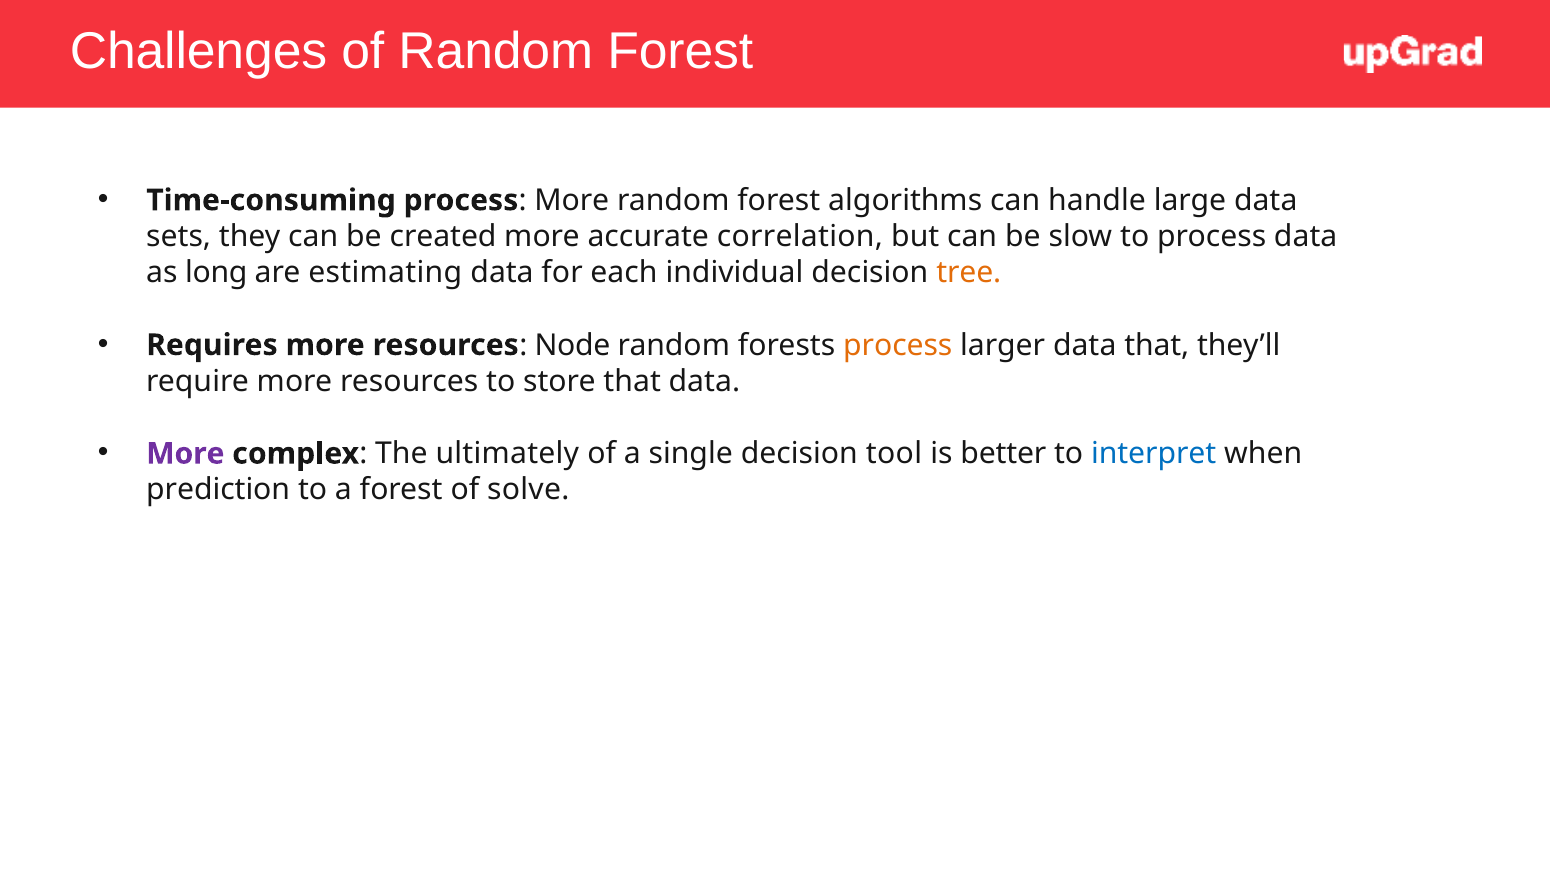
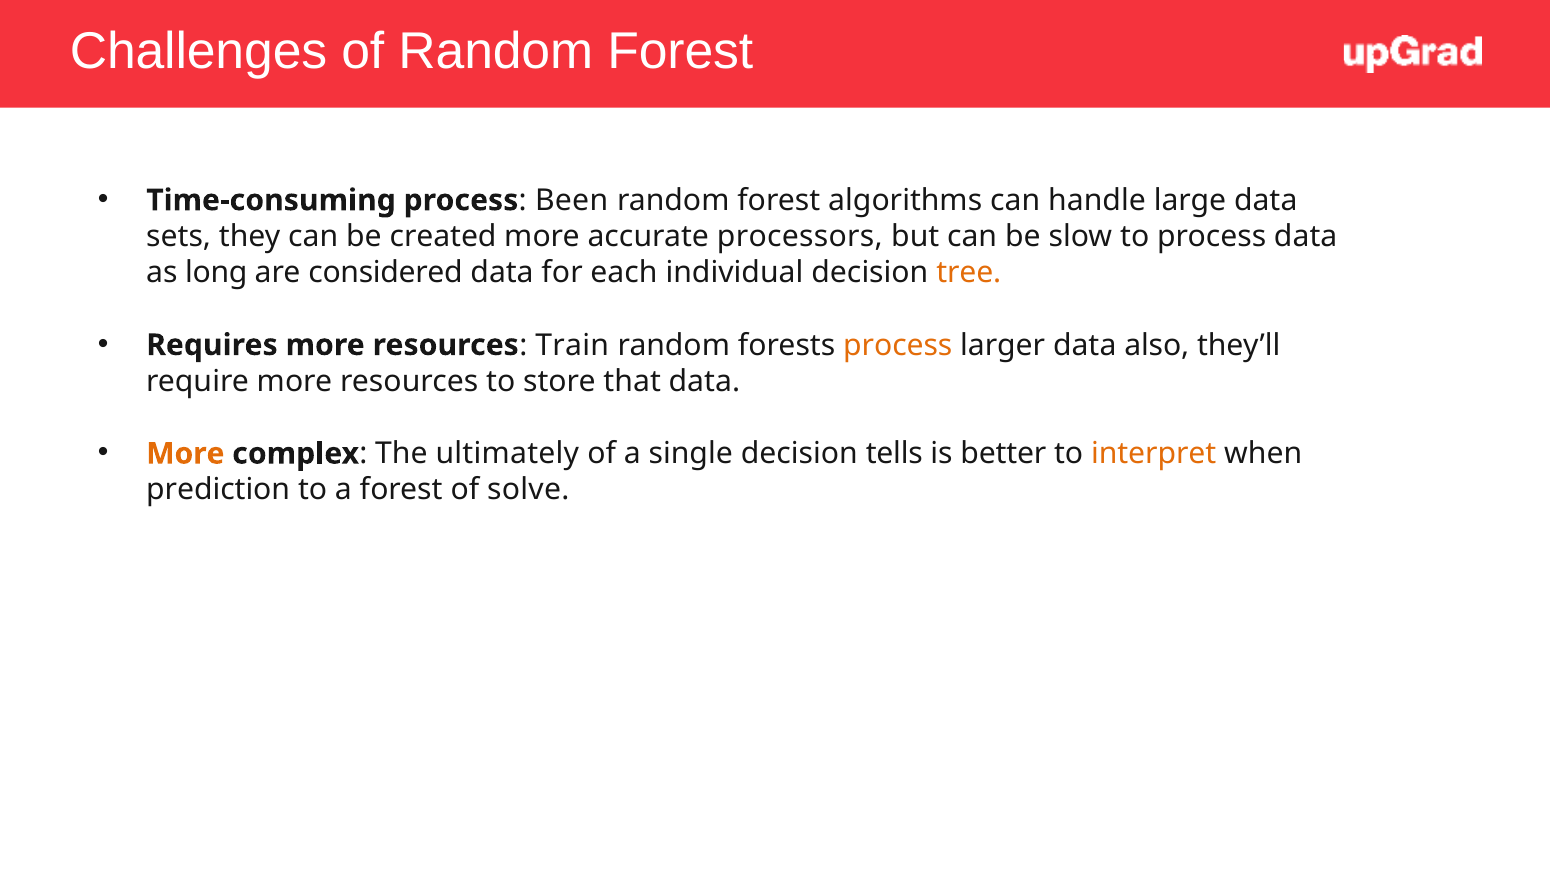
process More: More -> Been (572, 200)
correlation: correlation -> processors (800, 236)
estimating: estimating -> considered (386, 273)
Node: Node -> Train (572, 345)
data that: that -> also (1157, 345)
More colour: purple -> orange (185, 454)
tool: tool -> tells (894, 454)
interpret colour: blue -> orange (1154, 454)
